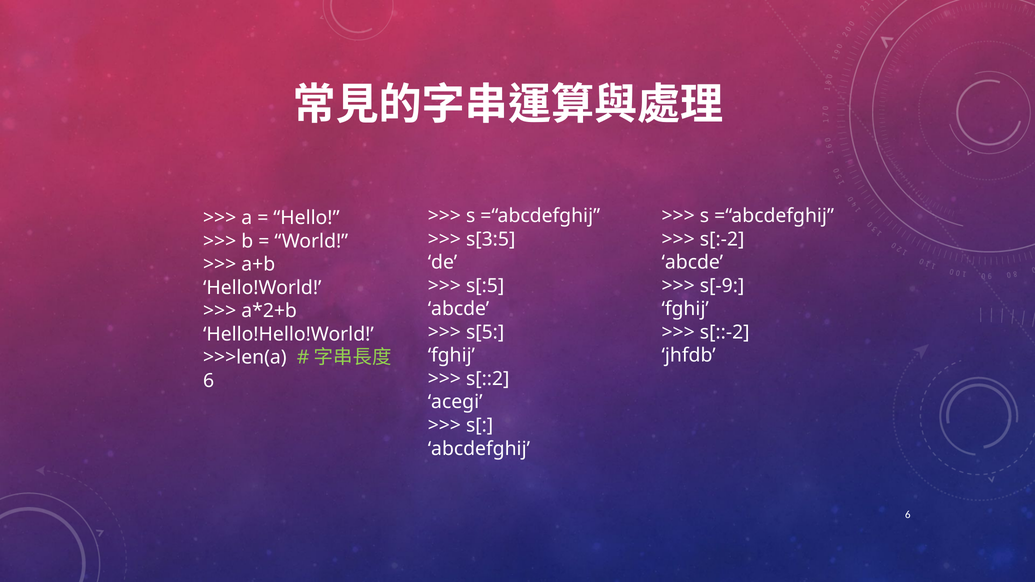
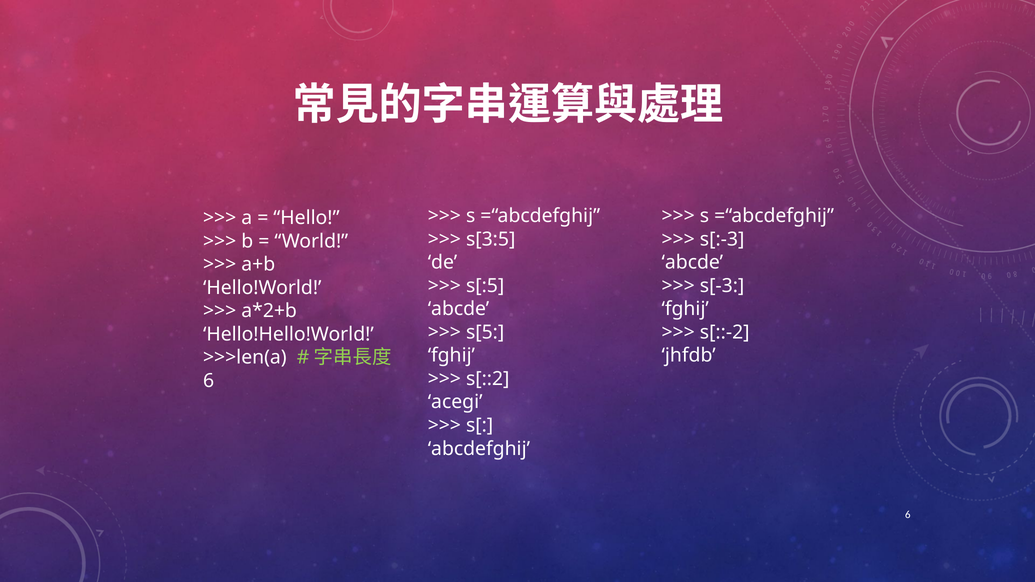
s[:-2: s[:-2 -> s[:-3 (722, 239)
s[-9: s[-9 -> s[-3 (722, 286)
